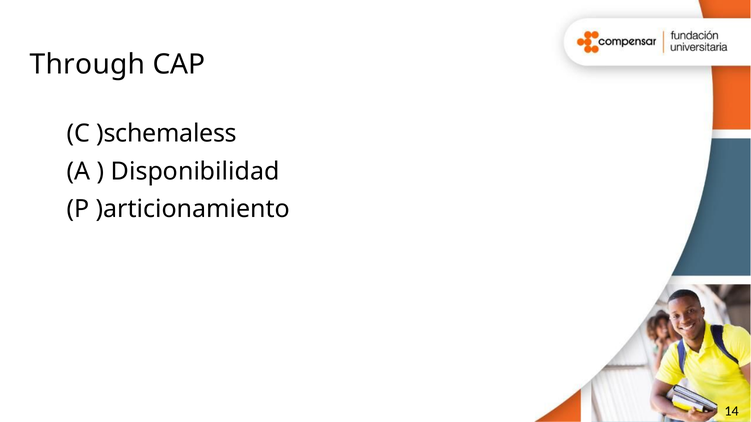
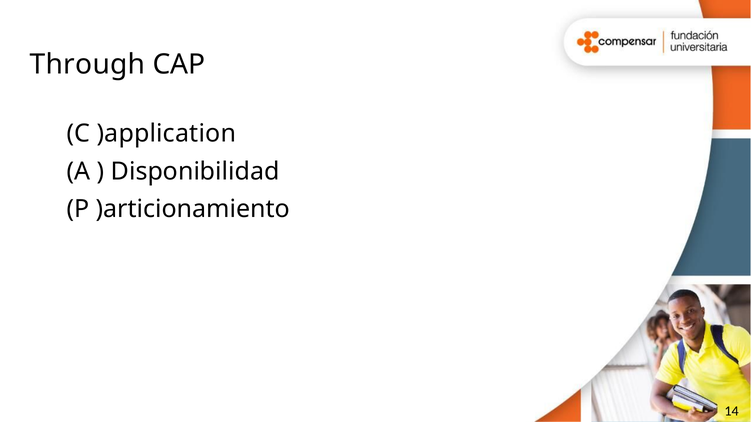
)schemaless: )schemaless -> )application (166, 134)
